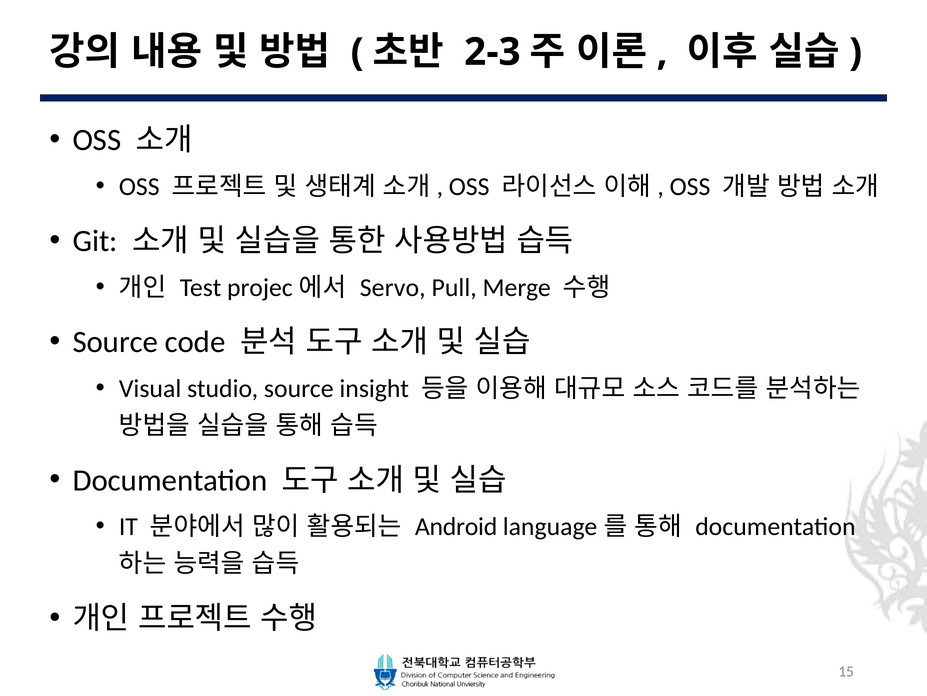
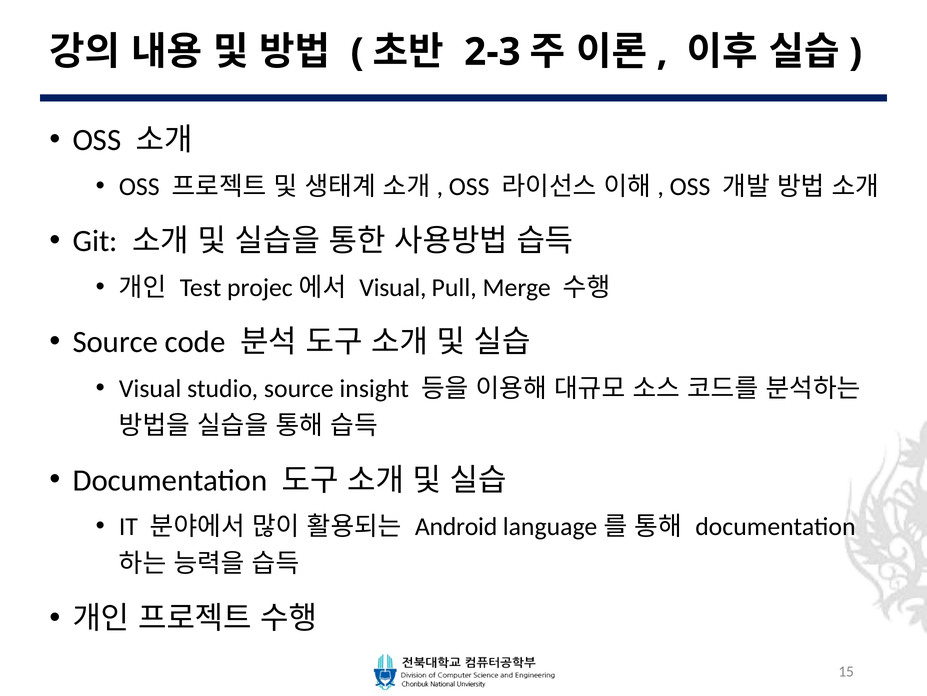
Servo: Servo -> Visual (393, 287)
